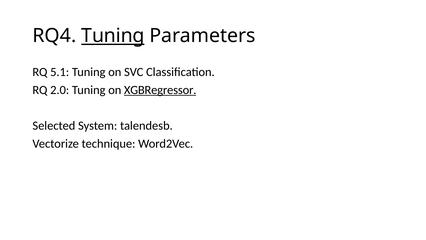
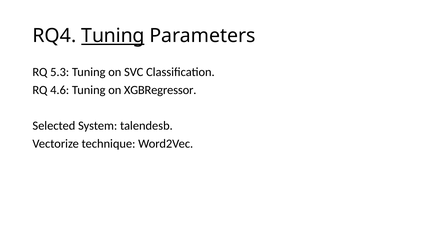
5.1: 5.1 -> 5.3 (60, 72)
2.0: 2.0 -> 4.6 (60, 90)
XGBRegressor underline: present -> none (160, 90)
